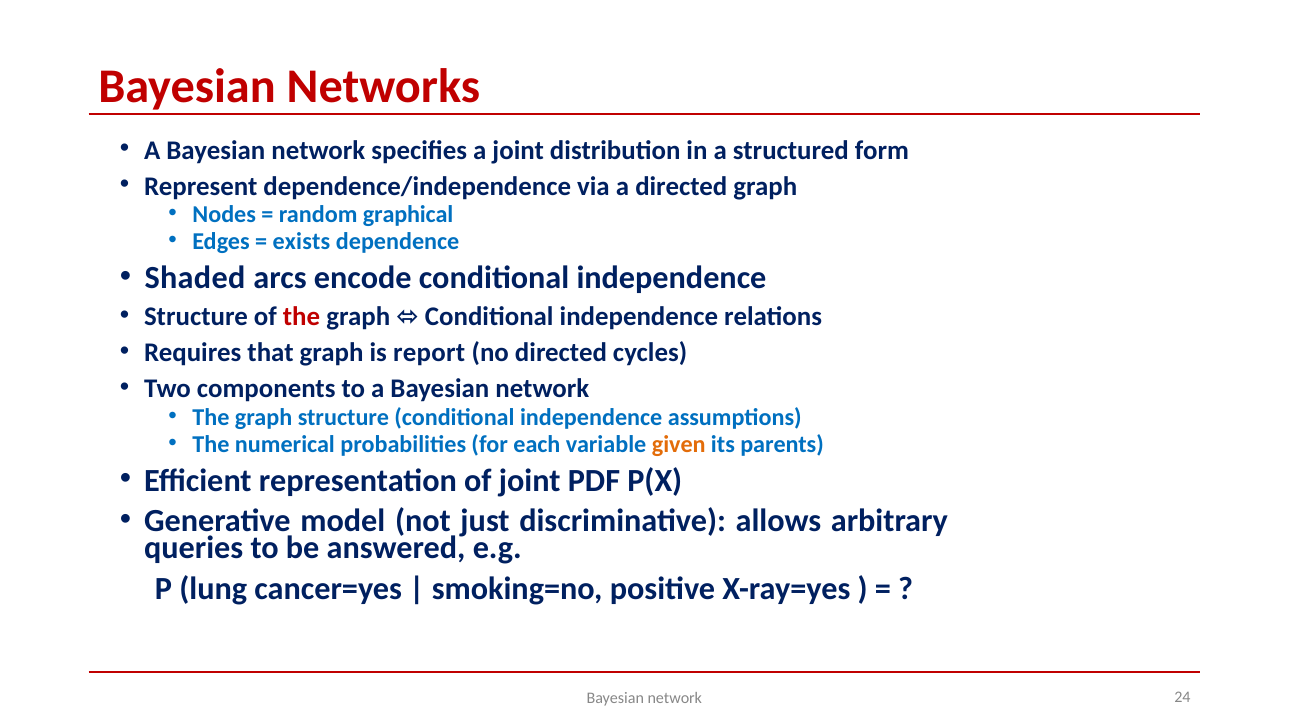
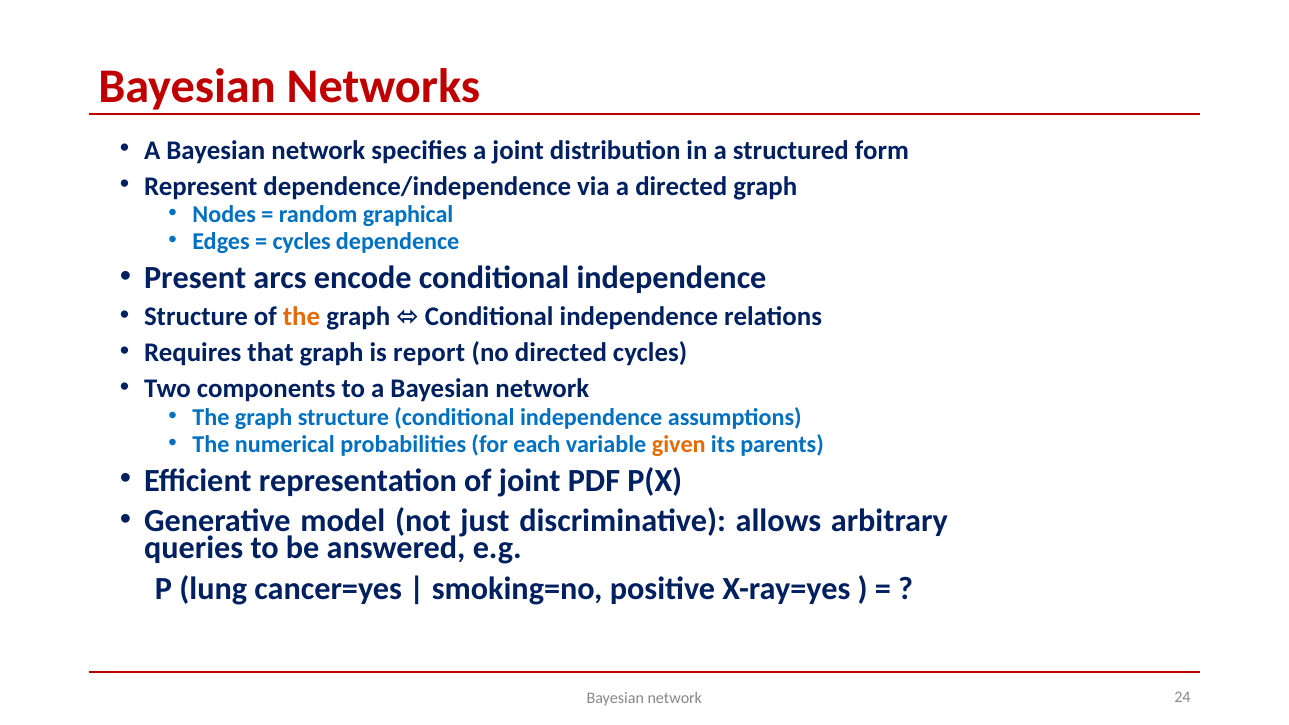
exists: exists -> cycles (302, 242)
Shaded: Shaded -> Present (195, 278)
the colour: red -> orange (302, 317)
